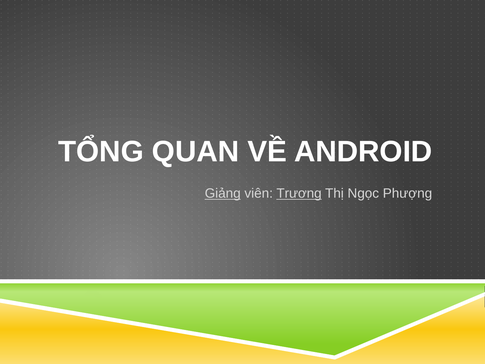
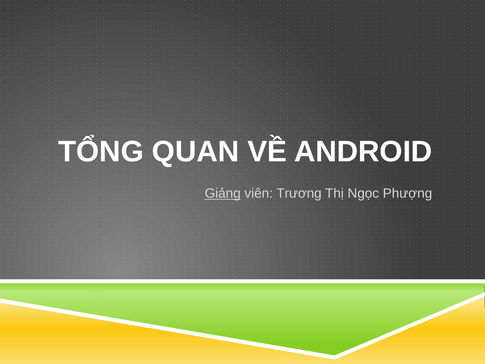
Trương underline: present -> none (299, 193)
